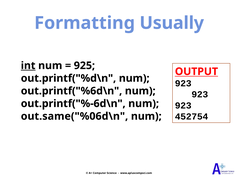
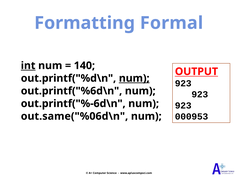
Usually: Usually -> Formal (172, 23)
925: 925 -> 140 (84, 66)
num underline: none -> present (134, 78)
452754: 452754 -> 000953 (192, 117)
